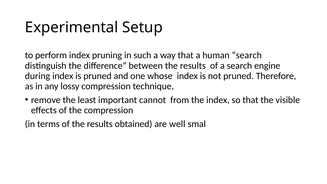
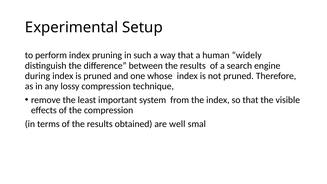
human search: search -> widely (247, 55)
cannot: cannot -> system (153, 100)
